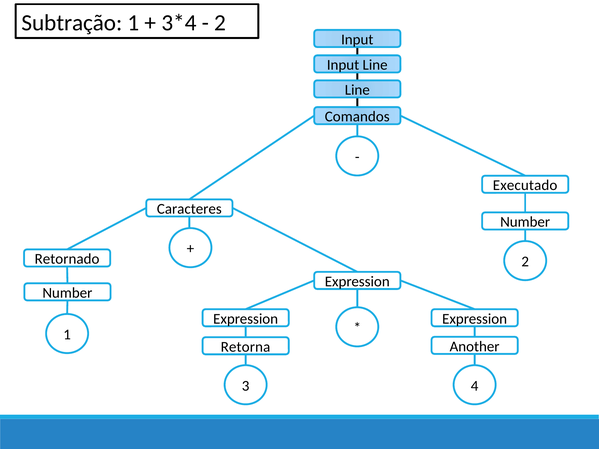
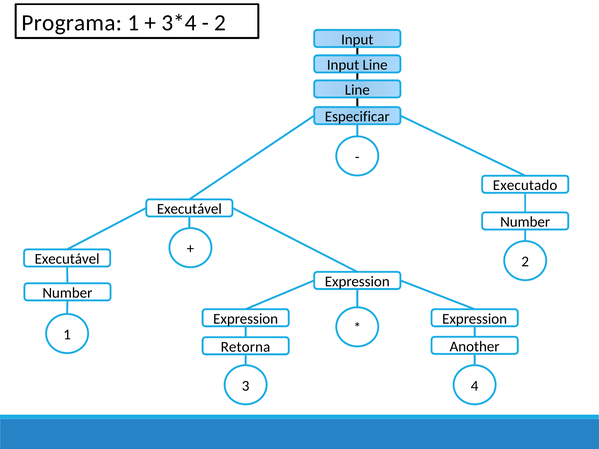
Subtração: Subtração -> Programa (72, 23)
Comandos: Comandos -> Especificar (357, 117)
Caracteres: Caracteres -> Executável (189, 209)
Retornado: Retornado -> Executável (67, 259)
